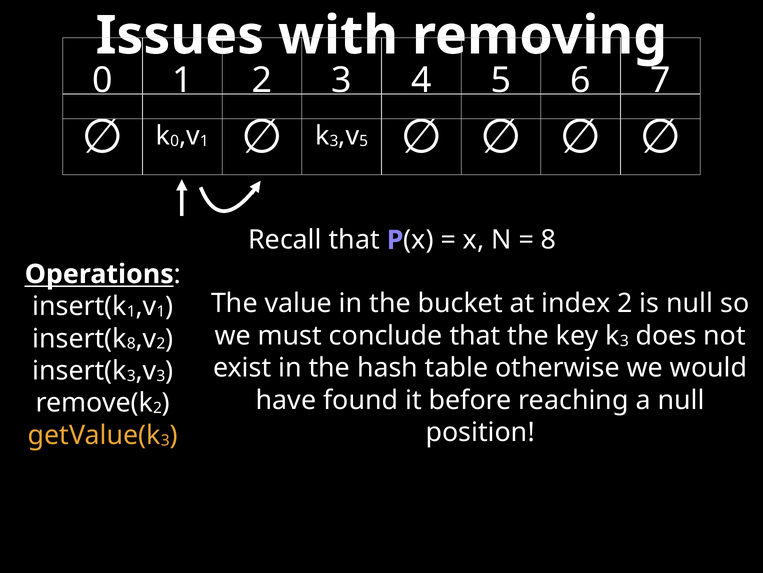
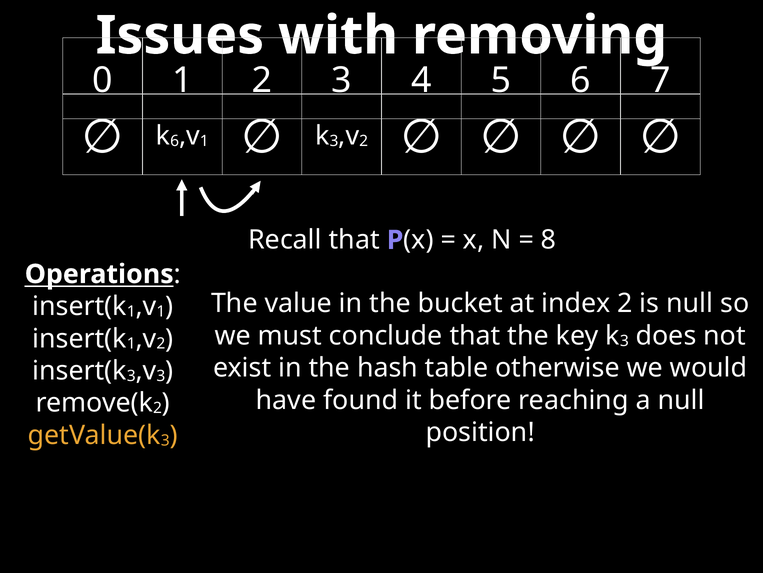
0: 0 -> 6 (175, 141)
5: 5 -> 2 (364, 141)
8: 8 -> 1 (131, 343)
